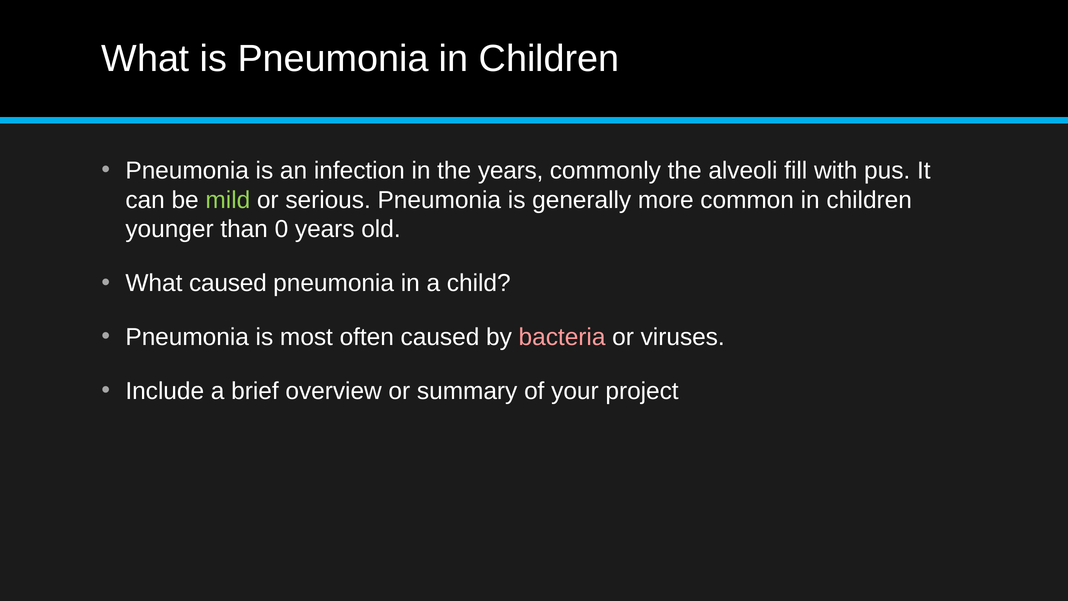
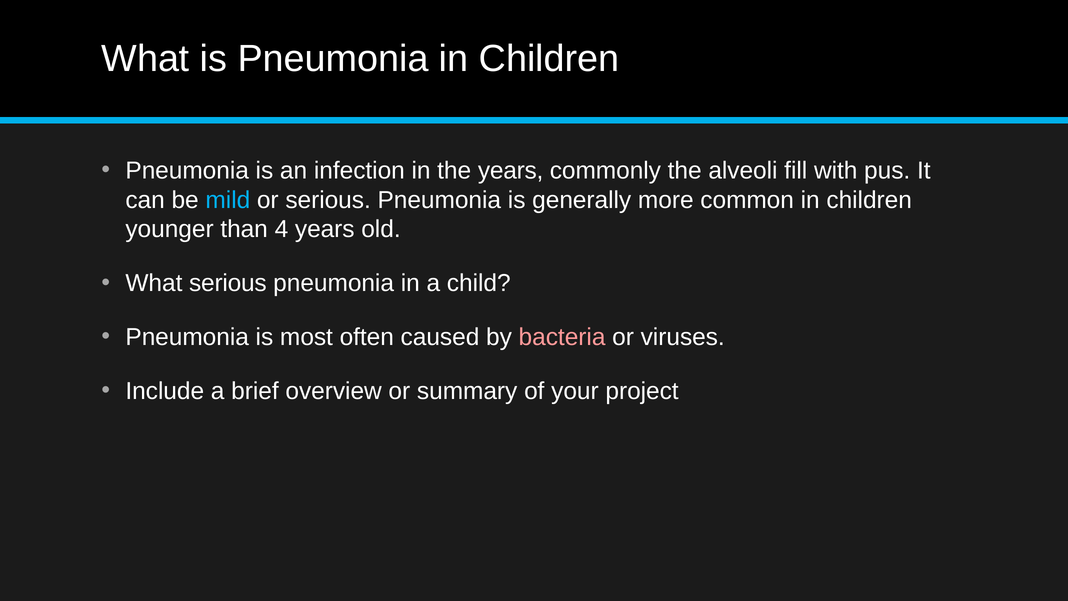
mild colour: light green -> light blue (228, 200)
0: 0 -> 4 (281, 229)
What caused: caused -> serious (228, 283)
